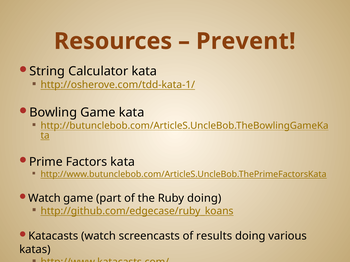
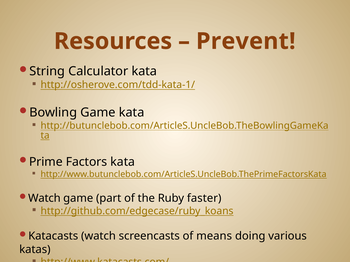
Ruby doing: doing -> faster (204, 199)
results: results -> means (214, 236)
